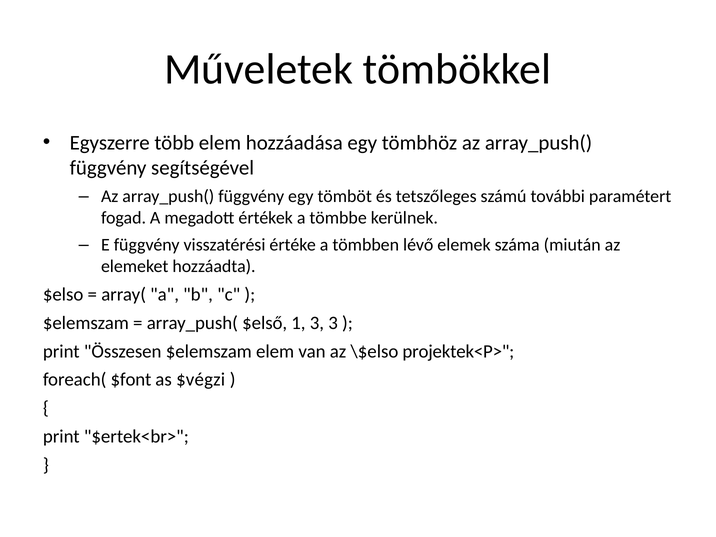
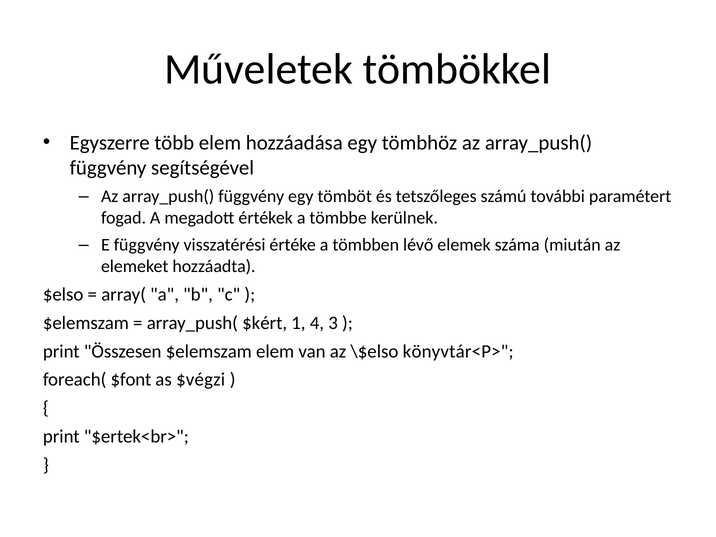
$első: $első -> $kért (265, 323)
1 3: 3 -> 4 (317, 323)
projektek<P>: projektek<P> -> könyvtár<P> (458, 351)
